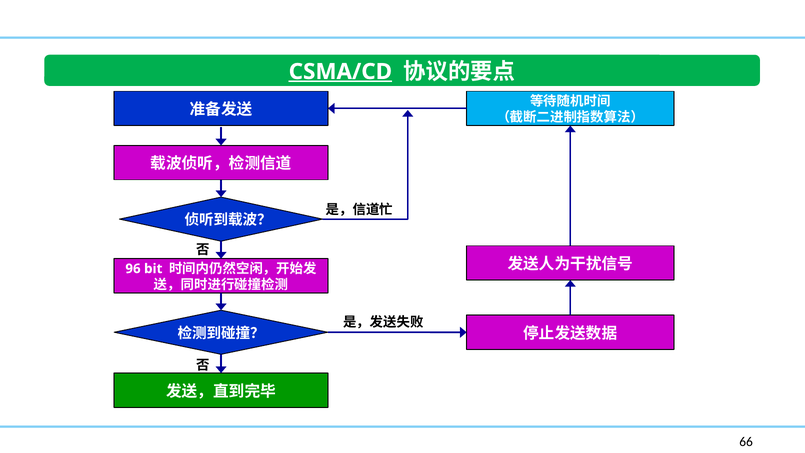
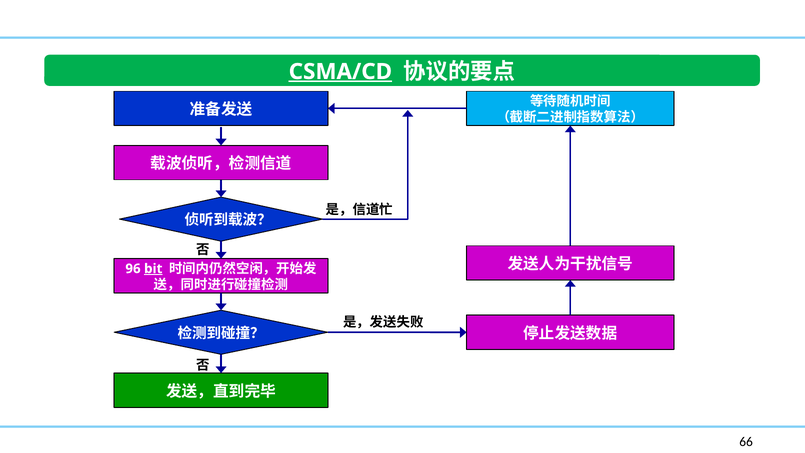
bit underline: none -> present (153, 269)
